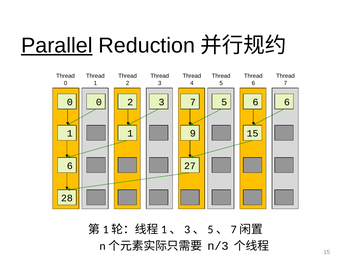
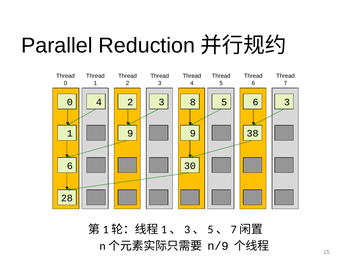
Parallel underline: present -> none (57, 45)
0 0: 0 -> 4 (99, 102)
3 7: 7 -> 8 (193, 102)
6 6: 6 -> 3 (287, 102)
1 1: 1 -> 9 (130, 133)
9 15: 15 -> 38 (253, 133)
27: 27 -> 30 (190, 165)
n/3: n/3 -> n/9 (218, 245)
